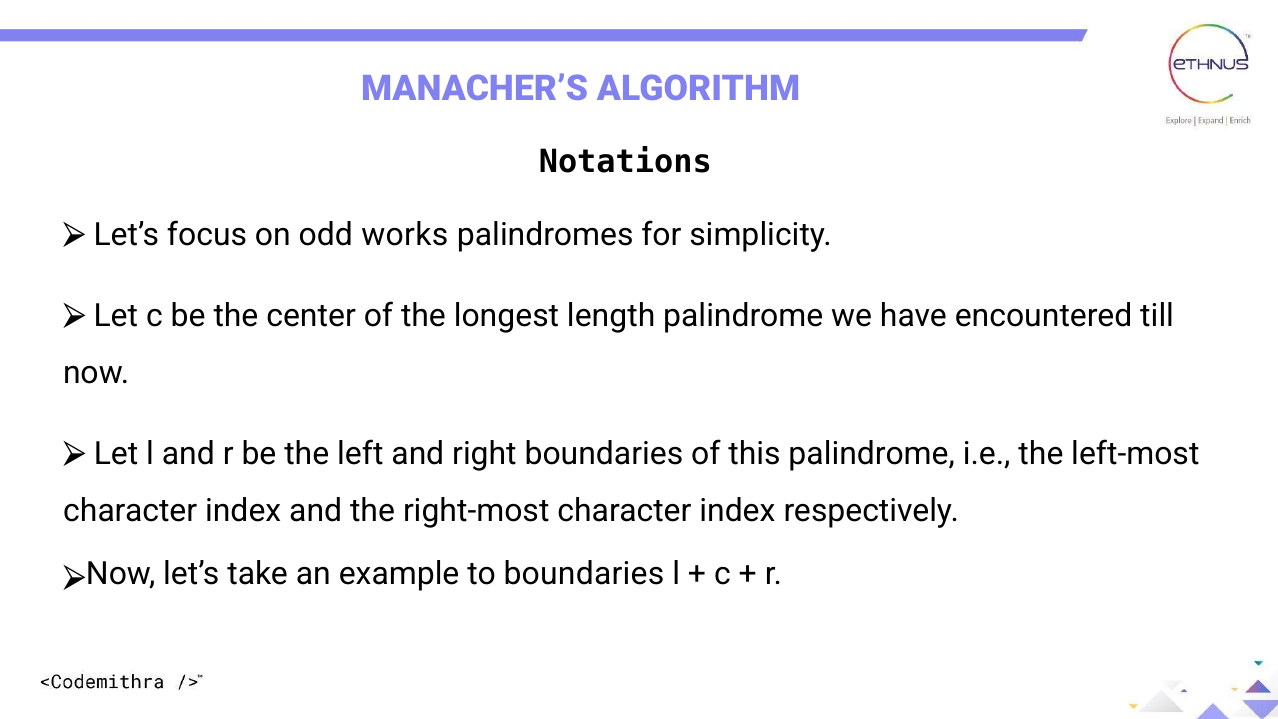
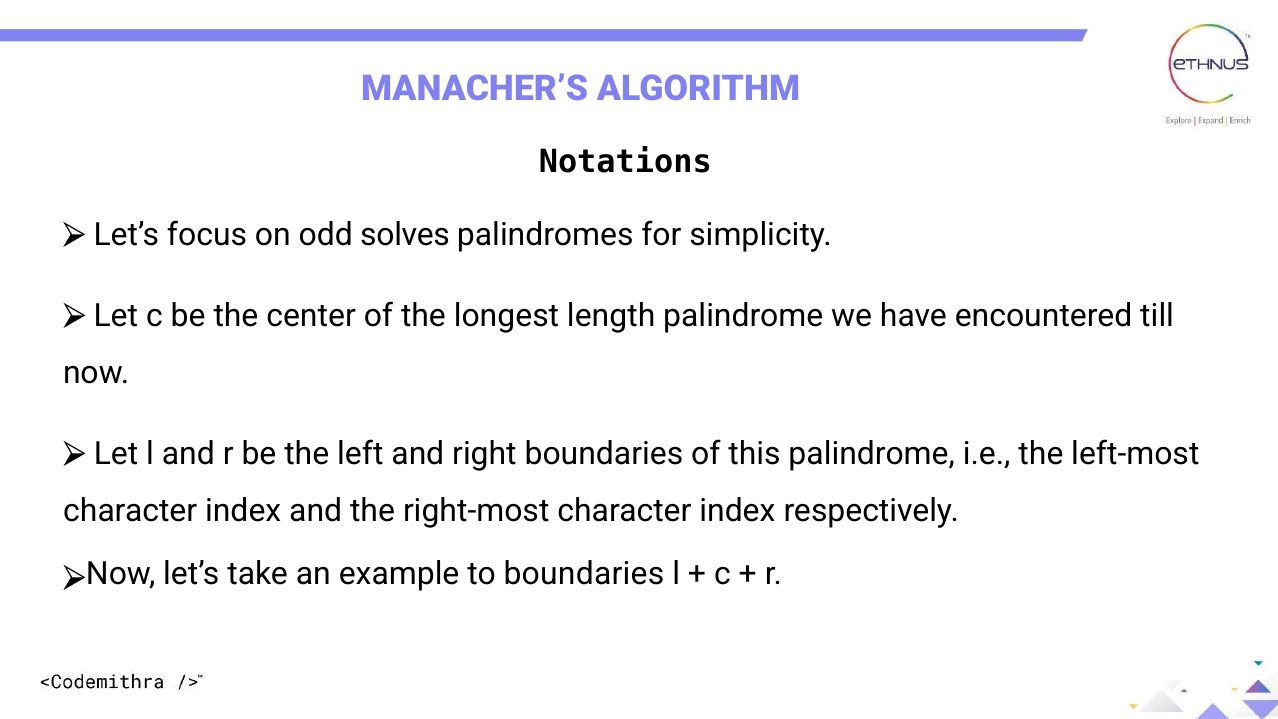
works: works -> solves (405, 235)
